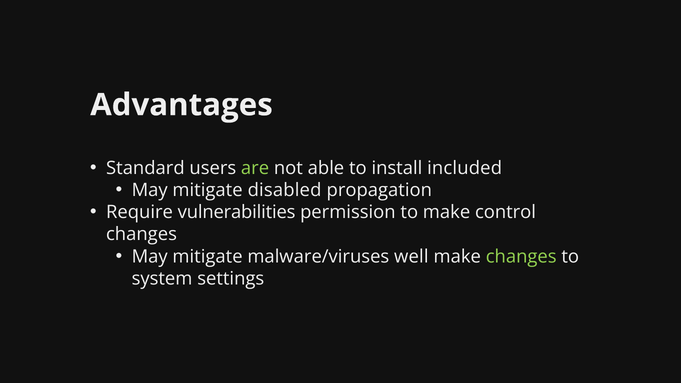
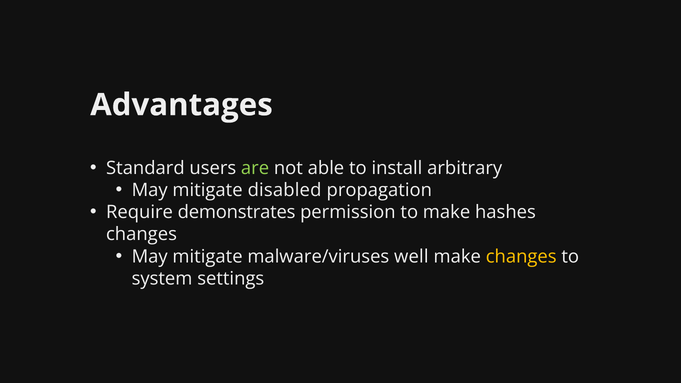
included: included -> arbitrary (465, 168)
vulnerabilities: vulnerabilities -> demonstrates (237, 212)
control: control -> hashes (505, 212)
changes colour: light green -> yellow (521, 256)
